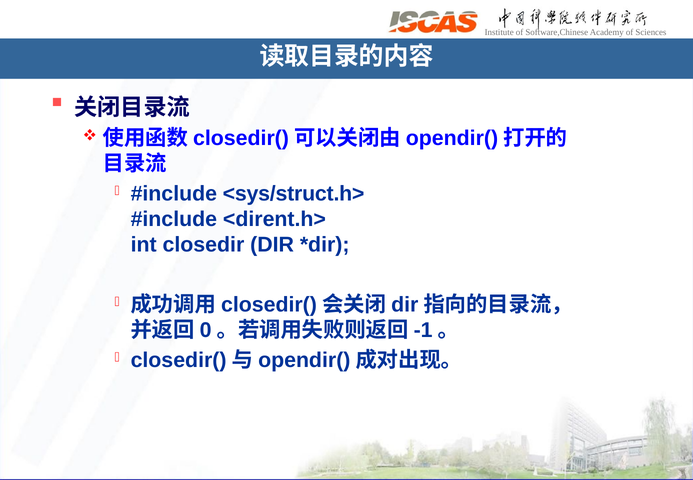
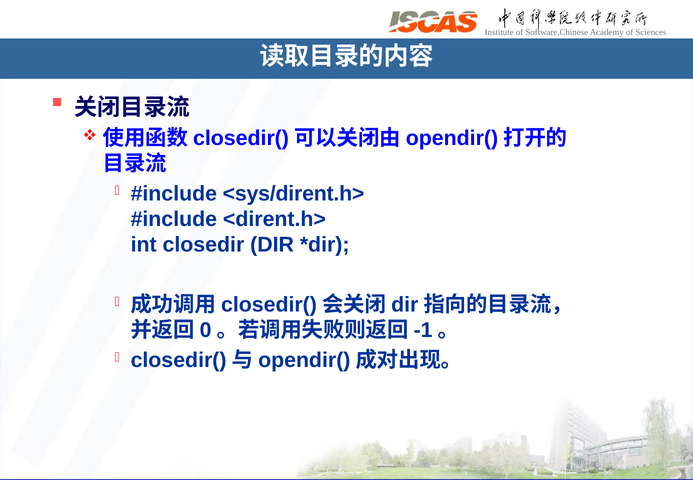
<sys/struct.h>: <sys/struct.h> -> <sys/dirent.h> (294, 194)
